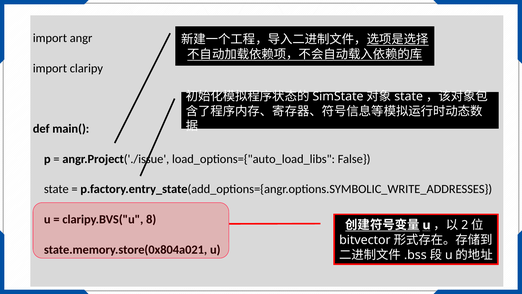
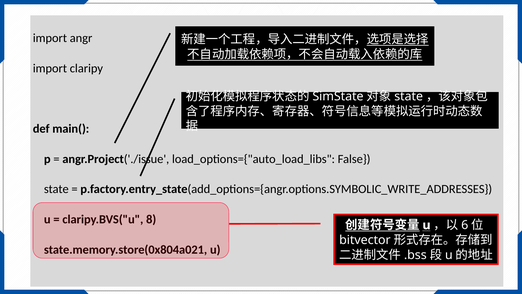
2: 2 -> 6 (465, 225)
